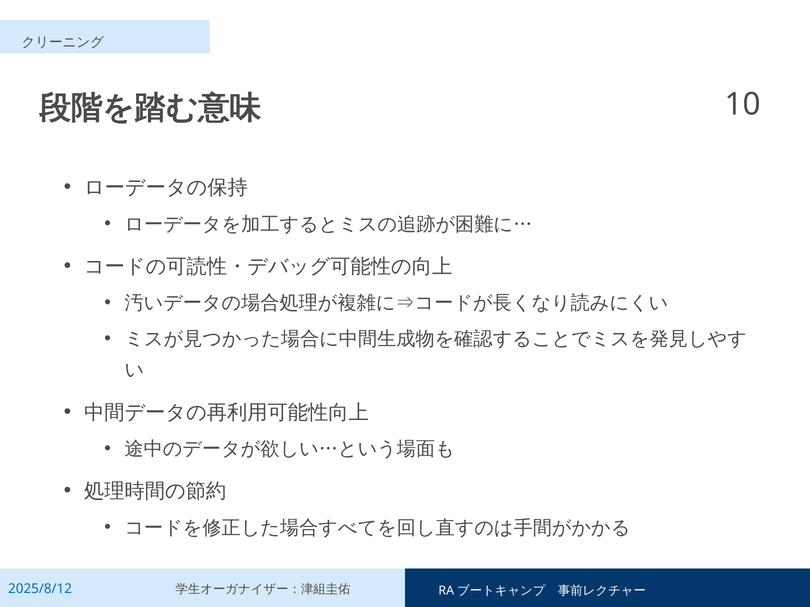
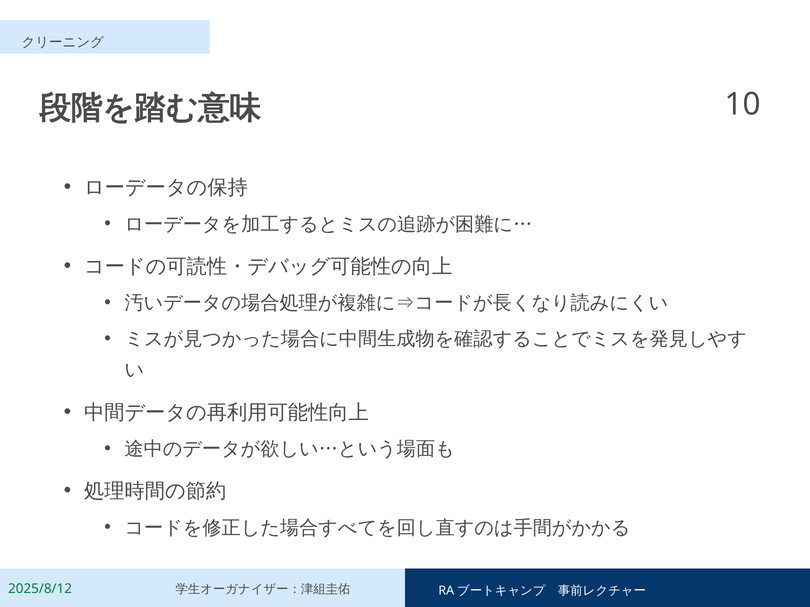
2025/8/12 colour: blue -> green (40, 589)
